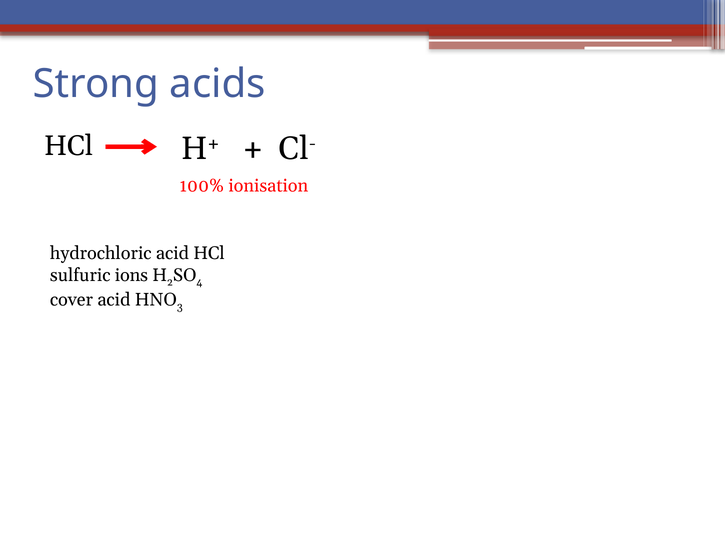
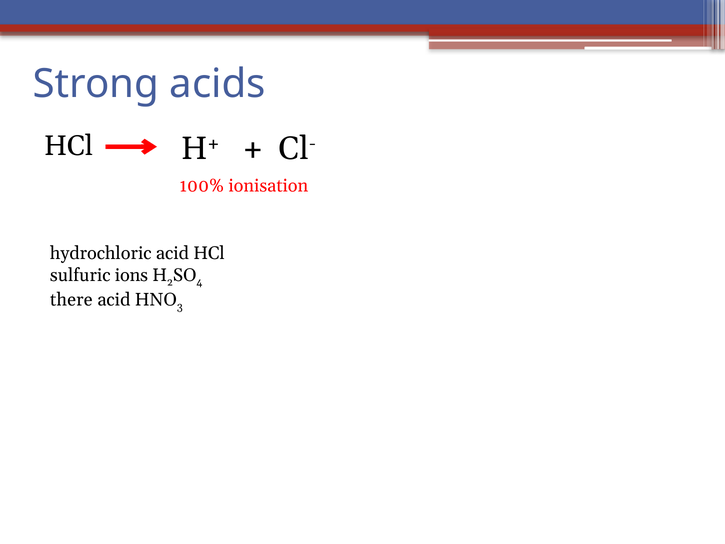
cover: cover -> there (71, 300)
